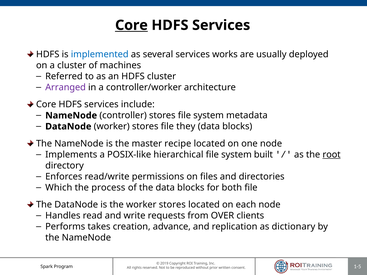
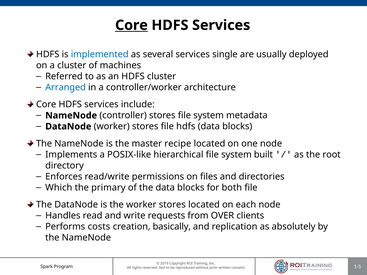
works: works -> single (225, 54)
Arranged colour: purple -> blue (66, 87)
file they: they -> hdfs (186, 127)
root underline: present -> none (332, 155)
process: process -> primary (108, 188)
takes: takes -> costs (99, 227)
advance: advance -> basically (172, 227)
dictionary: dictionary -> absolutely (294, 227)
